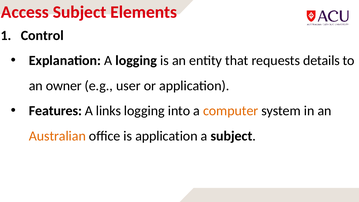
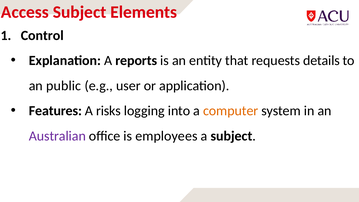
A logging: logging -> reports (136, 61)
owner: owner -> public (64, 86)
links: links -> risks (108, 111)
Australian colour: orange -> purple (57, 136)
is application: application -> employees (166, 136)
